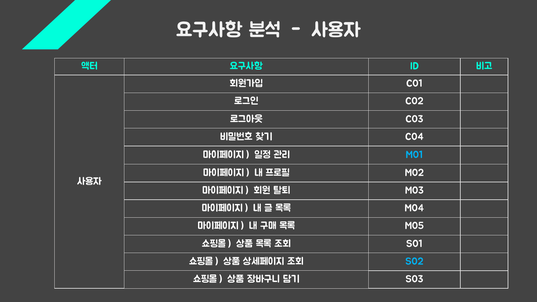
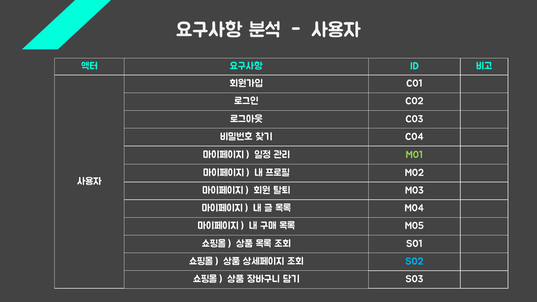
M01 colour: light blue -> light green (414, 155)
